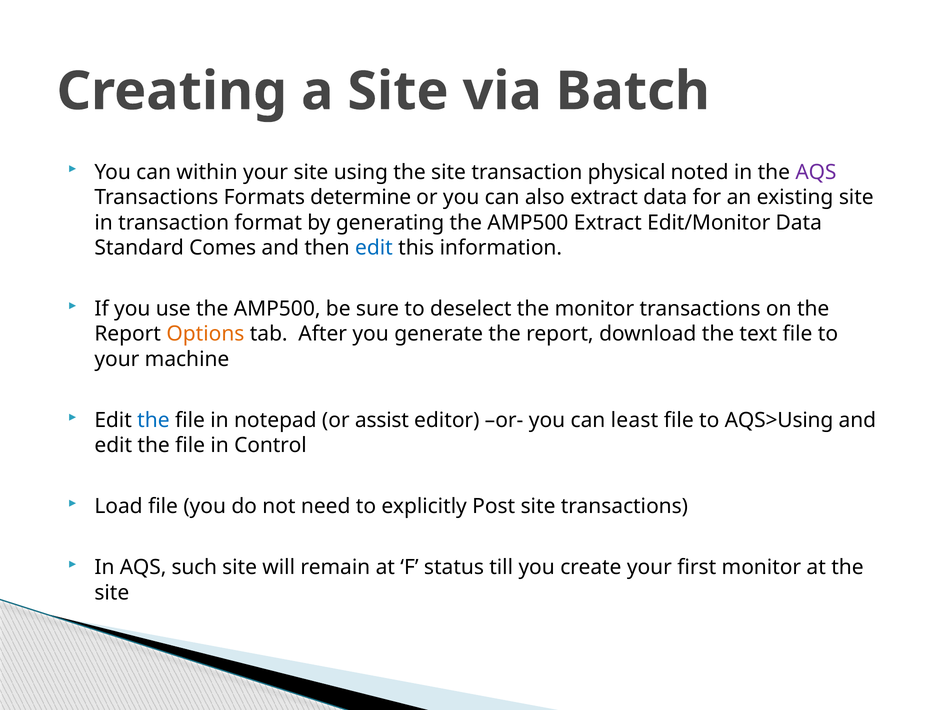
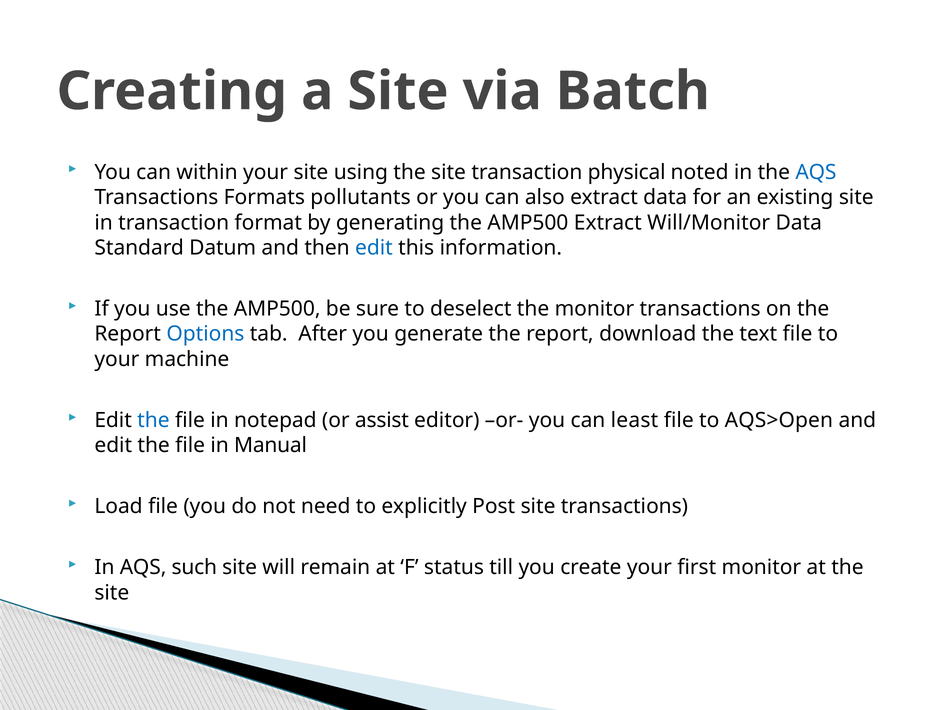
AQS colour: purple -> blue (816, 172)
determine: determine -> pollutants (361, 197)
Edit/Monitor: Edit/Monitor -> Will/Monitor (709, 222)
Comes: Comes -> Datum (223, 248)
Options colour: orange -> blue (205, 334)
AQS>Using: AQS>Using -> AQS>Open (779, 420)
Control: Control -> Manual (271, 445)
